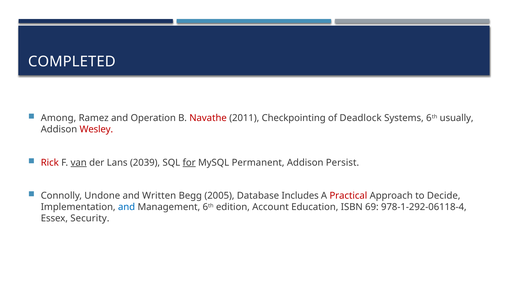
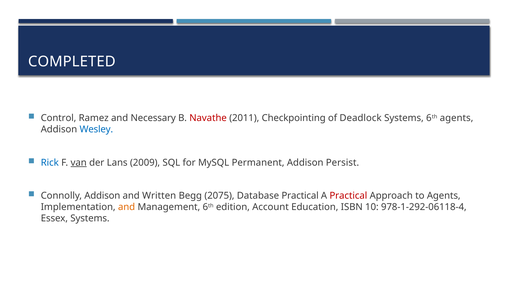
Among: Among -> Control (59, 118)
Operation: Operation -> Necessary (153, 118)
6th usually: usually -> agents (457, 118)
Wesley colour: red -> blue (96, 129)
Rick colour: red -> blue (50, 162)
2039: 2039 -> 2009 (145, 162)
for underline: present -> none (189, 162)
Connolly Undone: Undone -> Addison (102, 195)
2005: 2005 -> 2075 (219, 195)
Database Includes: Includes -> Practical (300, 195)
to Decide: Decide -> Agents (444, 195)
and colour: blue -> orange (127, 207)
69: 69 -> 10 (372, 207)
Essex Security: Security -> Systems (90, 218)
